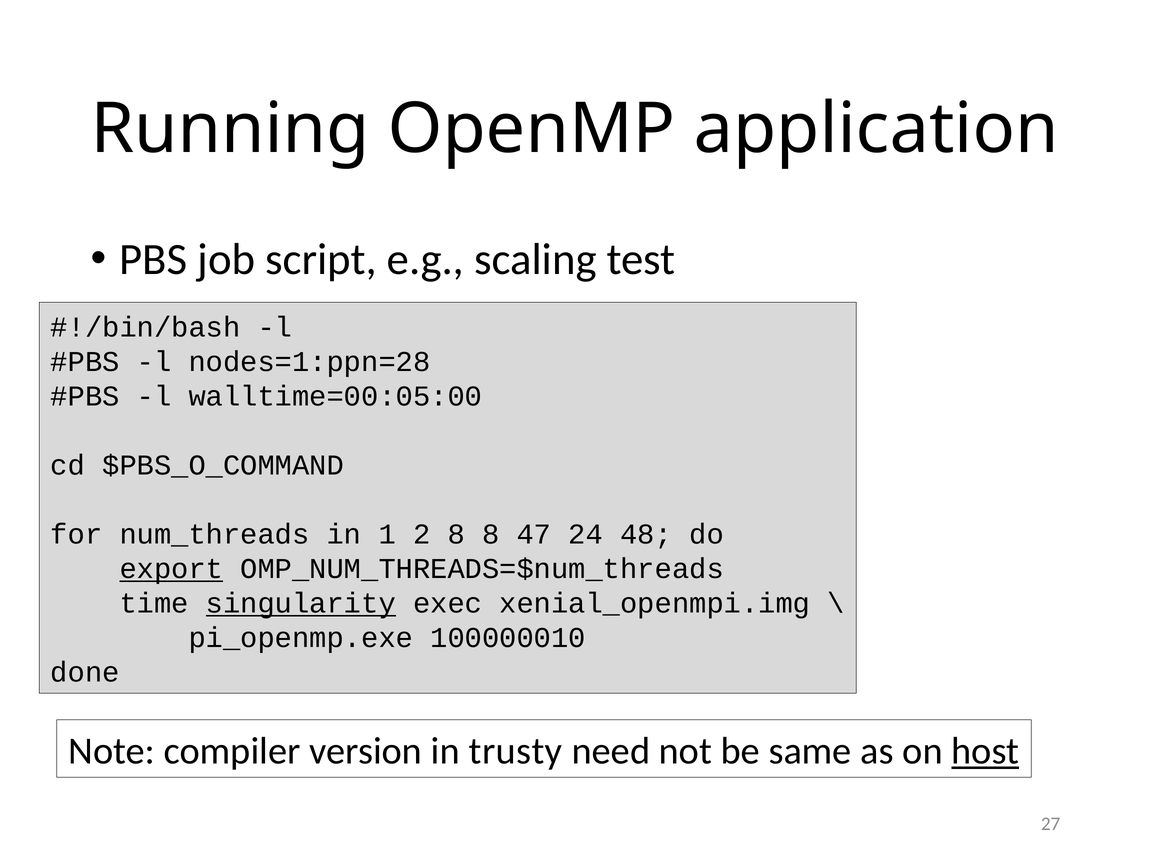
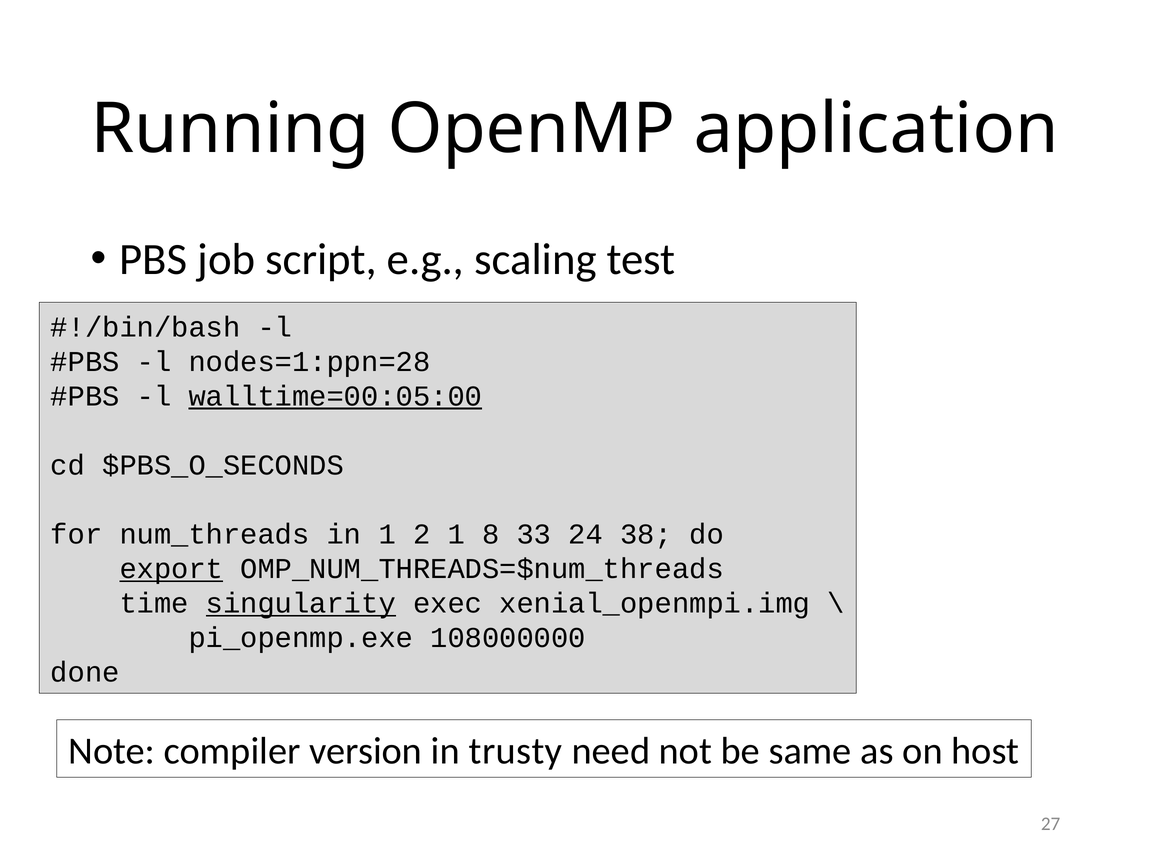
walltime=00:05:00 underline: none -> present (335, 396)
$PBS_O_COMMAND: $PBS_O_COMMAND -> $PBS_O_SECONDS (223, 465)
2 8: 8 -> 1 (456, 534)
47: 47 -> 33 (534, 534)
48: 48 -> 38 (646, 534)
100000010: 100000010 -> 108000000 (508, 638)
host underline: present -> none (985, 751)
